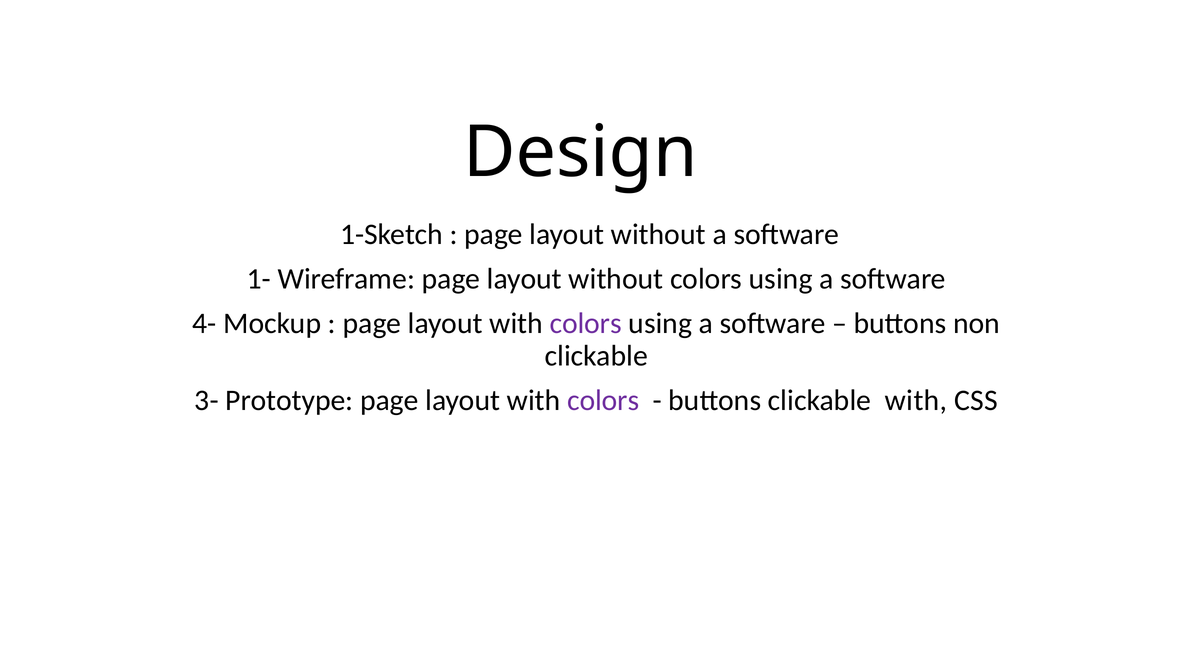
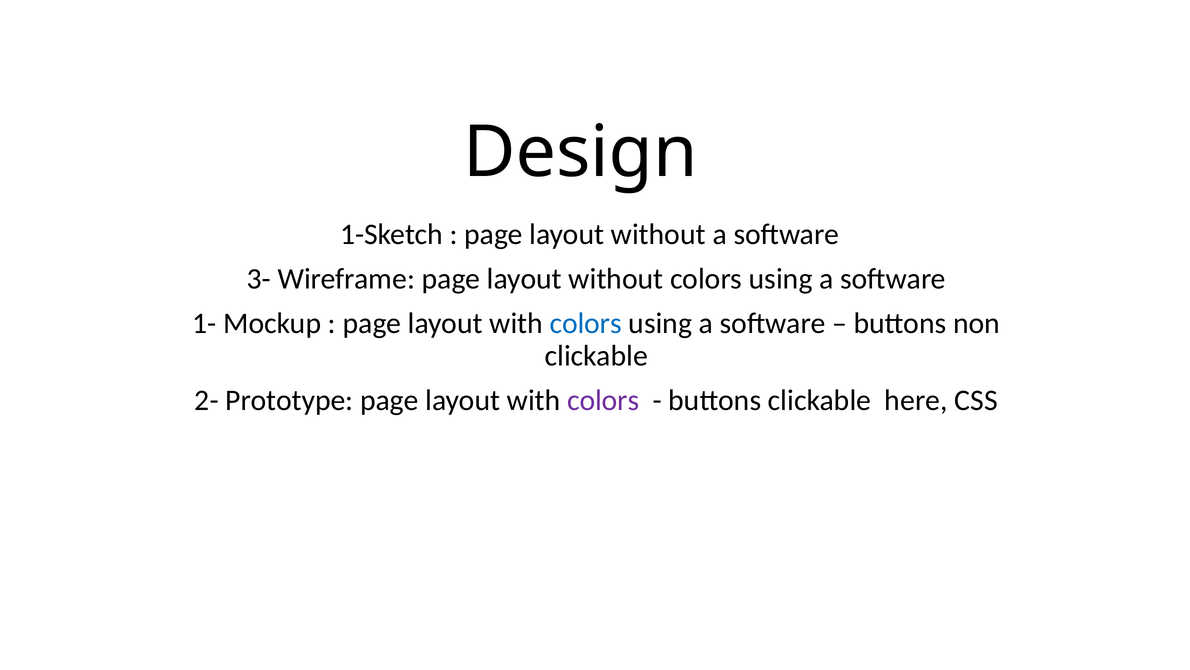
1-: 1- -> 3- (259, 279)
4-: 4- -> 1- (204, 323)
colors colour: purple -> blue (586, 323)
3-: 3- -> 2- (207, 400)
clickable with: with -> here (916, 400)
